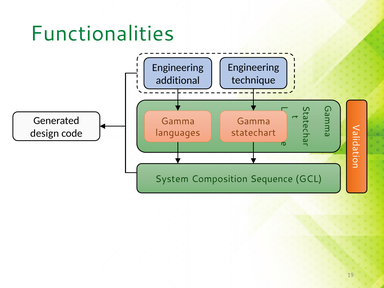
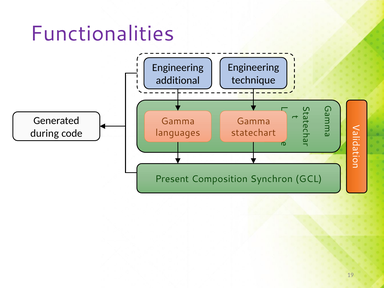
Functionalities colour: green -> purple (102, 34)
design: design -> during (45, 133)
System: System -> Present (172, 179)
Sequence: Sequence -> Synchron (272, 179)
